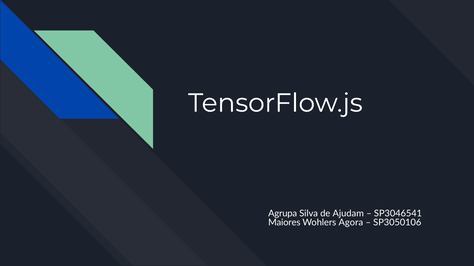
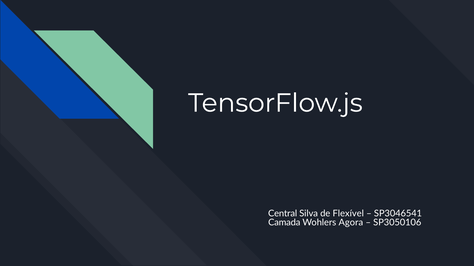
Agrupa: Agrupa -> Central (283, 214)
Ajudam: Ajudam -> Flexível (348, 214)
Maiores: Maiores -> Camada (284, 223)
